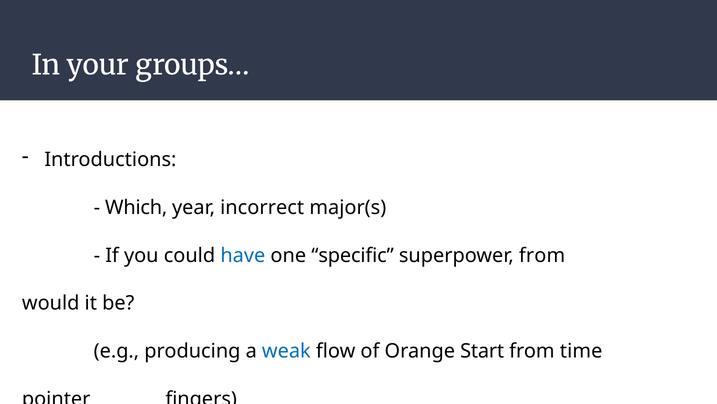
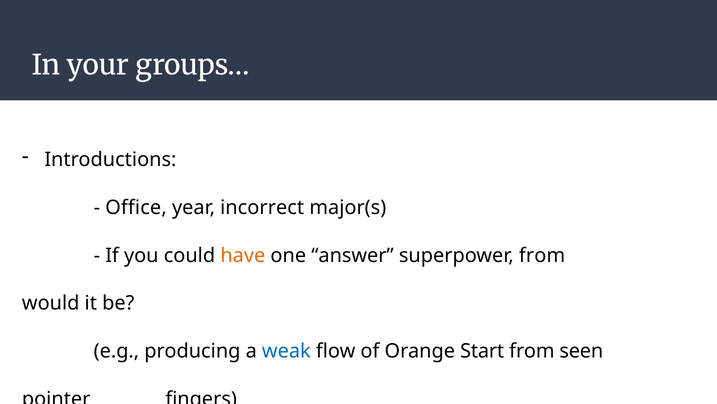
Which: Which -> Office (136, 207)
have colour: blue -> orange (243, 255)
specific: specific -> answer (353, 255)
time: time -> seen (581, 351)
